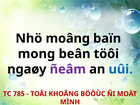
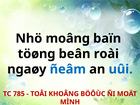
mong: mong -> töøng (37, 54)
töôi: töôi -> roài (106, 54)
ñeâm colour: purple -> blue (68, 69)
